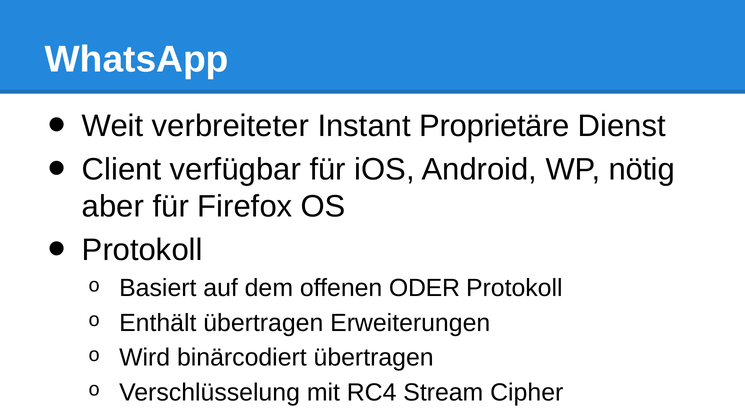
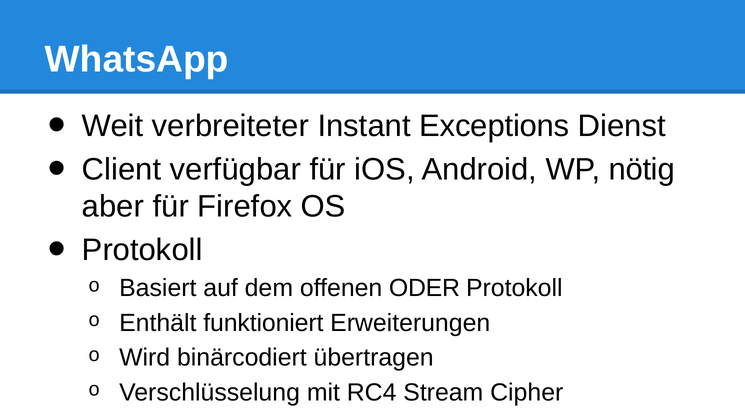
Proprietäre: Proprietäre -> Exceptions (494, 126)
Enthält übertragen: übertragen -> funktioniert (263, 323)
